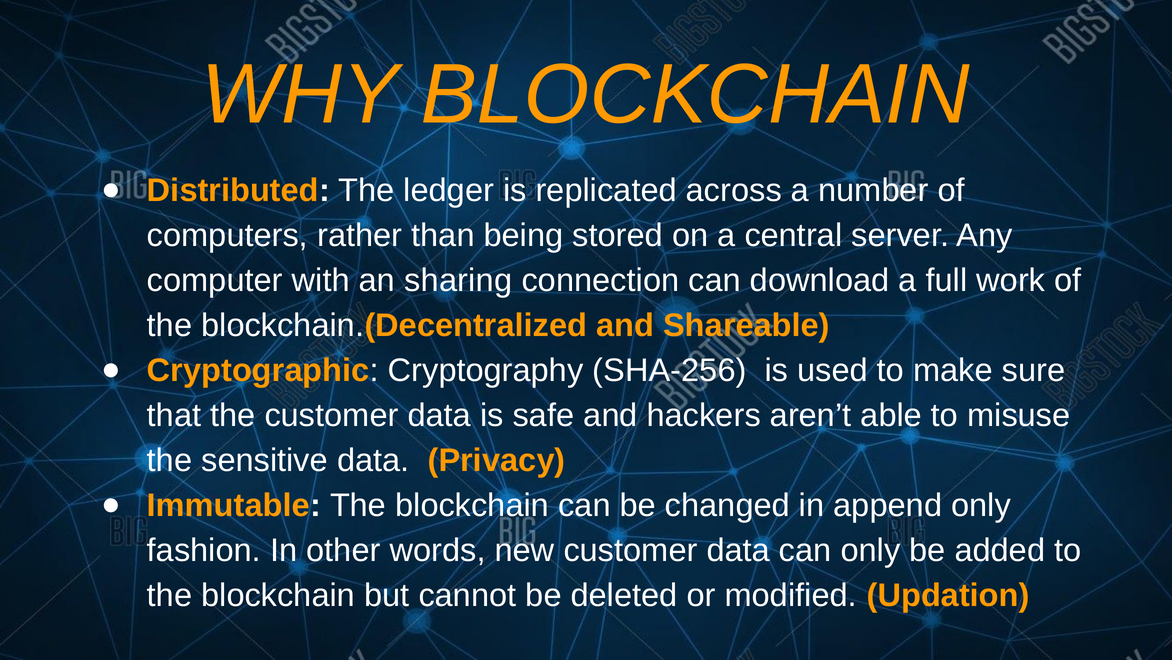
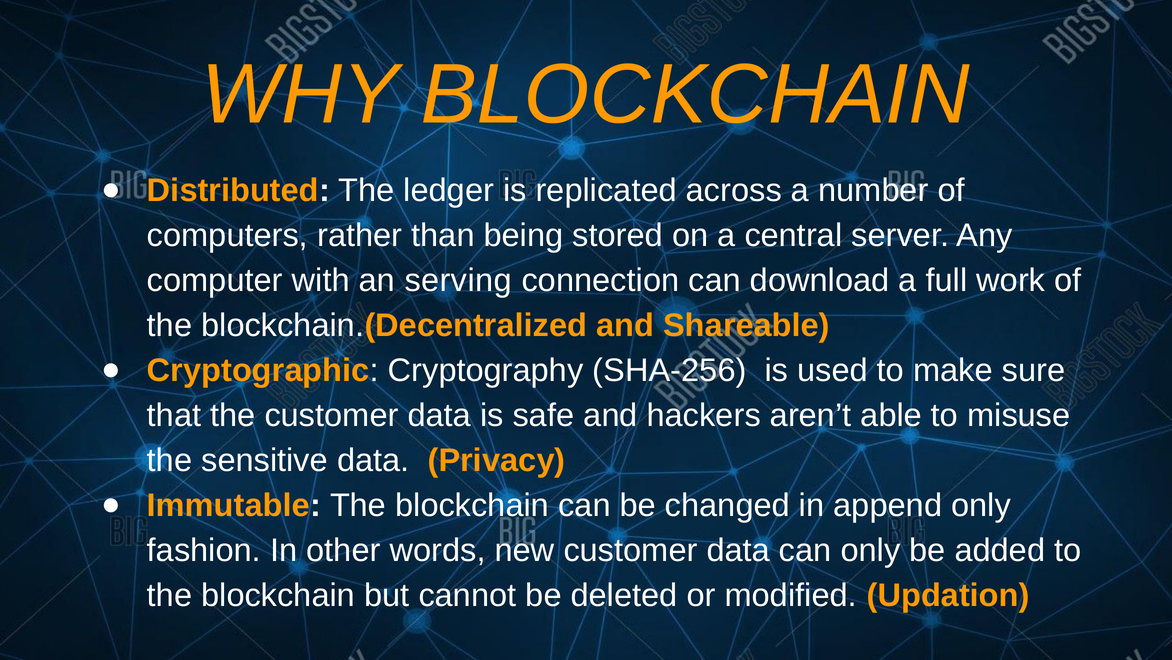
sharing: sharing -> serving (458, 280)
